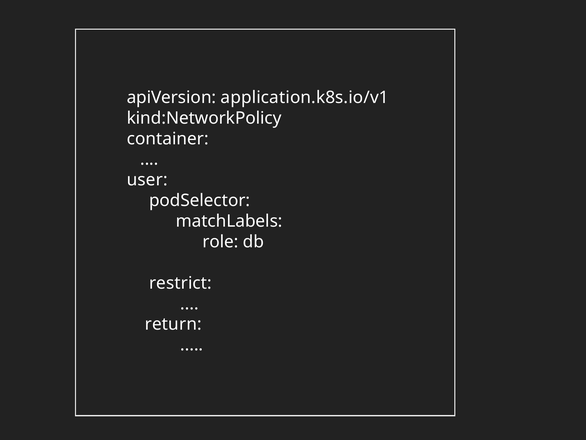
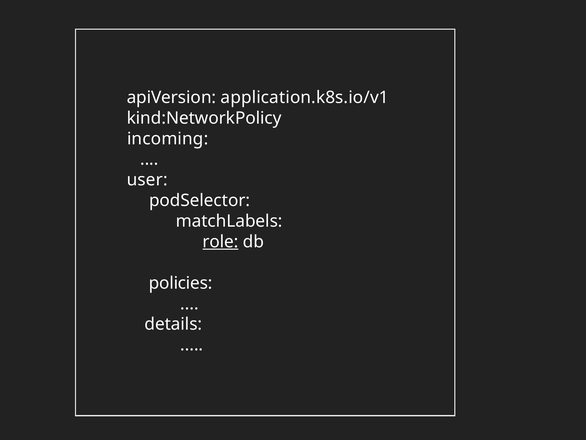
container: container -> incoming (168, 139)
role underline: none -> present (221, 242)
restrict: restrict -> policies (181, 283)
return: return -> details (173, 324)
